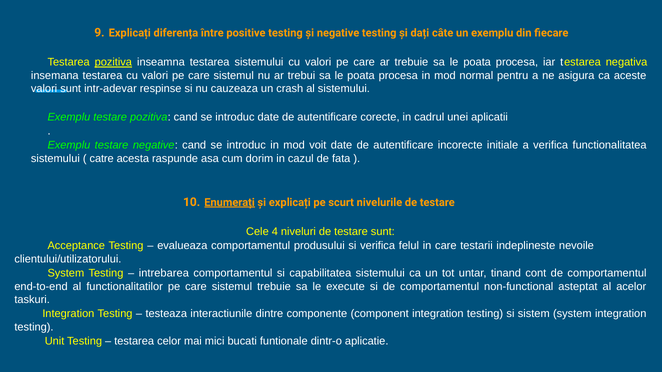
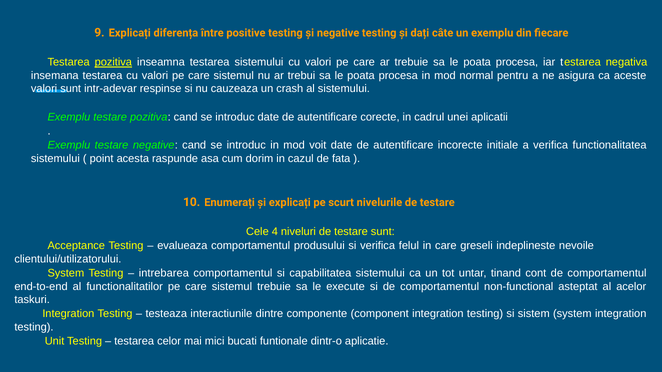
catre: catre -> point (102, 159)
Enumerați underline: present -> none (230, 203)
testarii: testarii -> greseli (476, 246)
